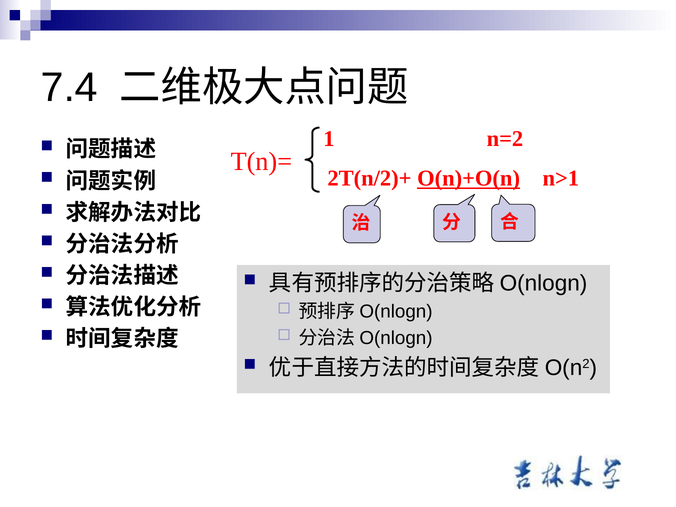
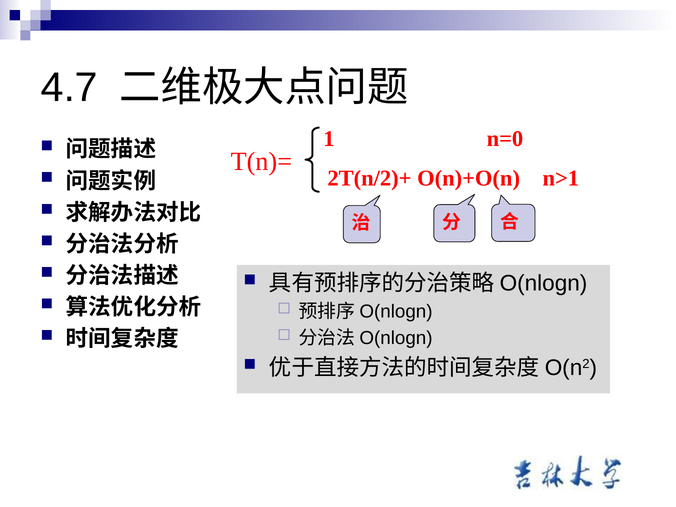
7.4: 7.4 -> 4.7 (69, 87)
n=2: n=2 -> n=0 (505, 139)
O(n)+O(n underline: present -> none (469, 178)
